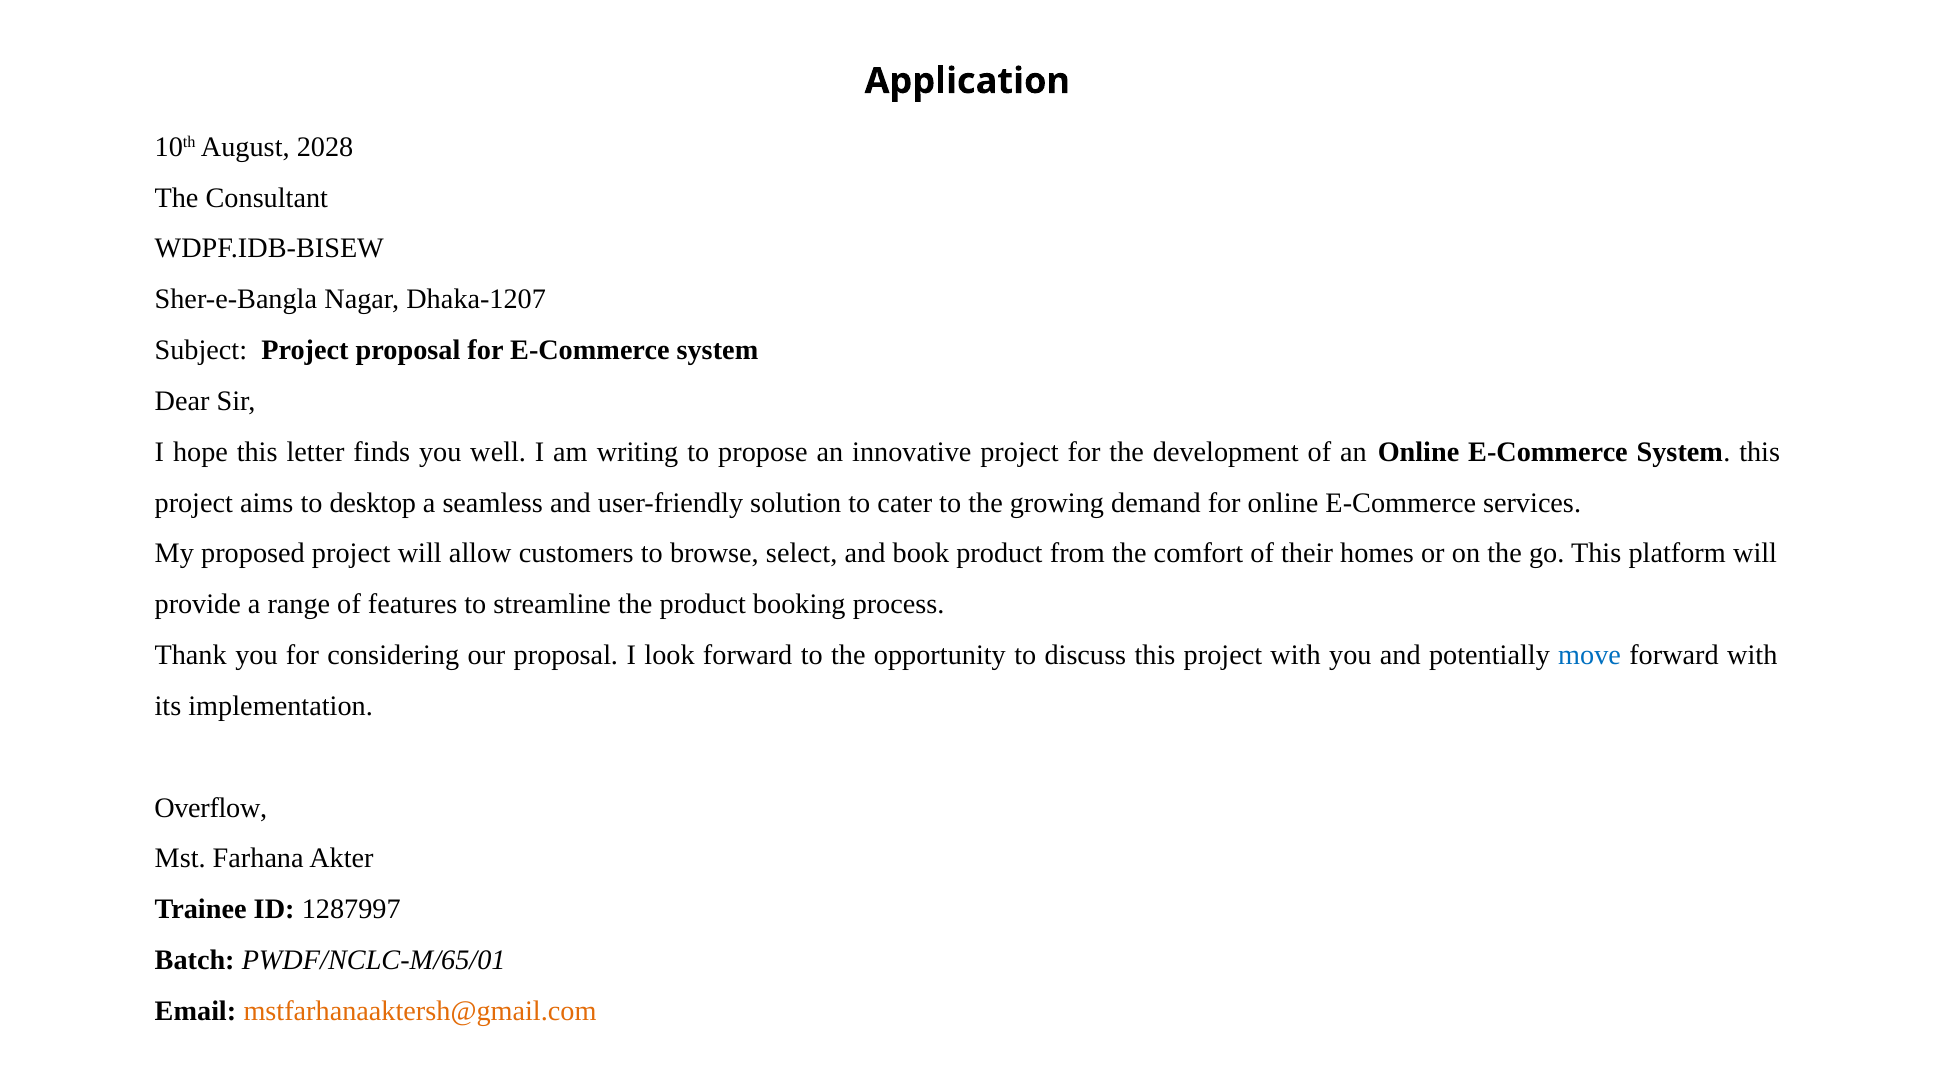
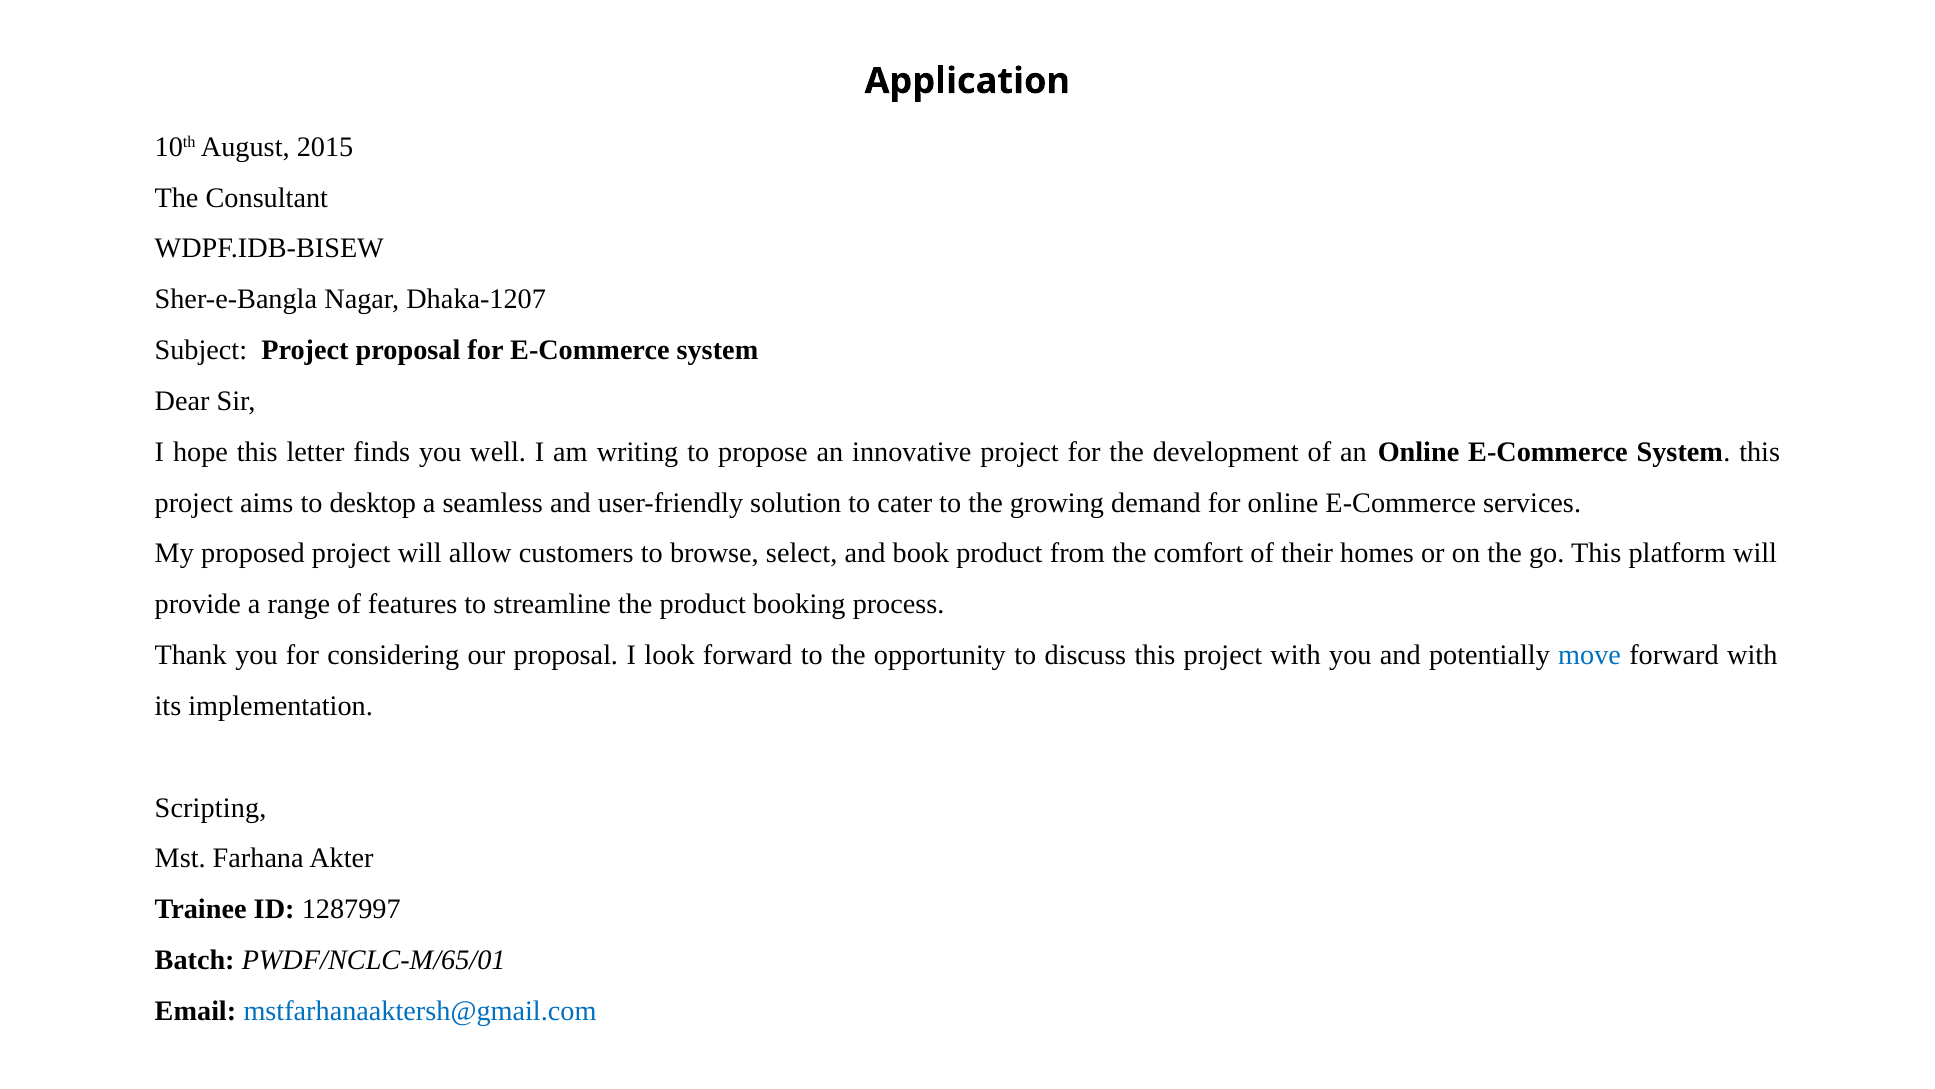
2028: 2028 -> 2015 (325, 147)
Overflow: Overflow -> Scripting (211, 807)
mstfarhanaaktersh@gmail.com colour: orange -> blue (420, 1010)
